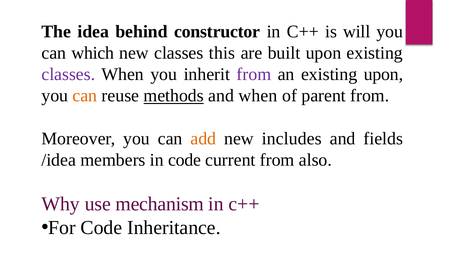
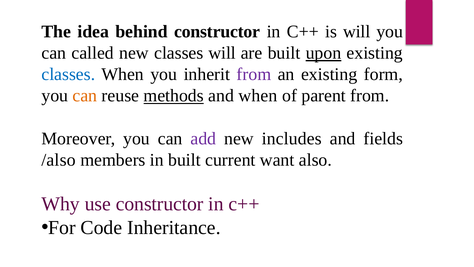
which: which -> called (93, 53)
classes this: this -> will (222, 53)
upon underline: none -> present (323, 53)
classes colour: purple -> blue (68, 74)
existing upon: upon -> form (383, 74)
add colour: orange -> purple (203, 138)
/idea: /idea -> /also (59, 160)
in code: code -> built (184, 160)
current from: from -> want (277, 160)
use mechanism: mechanism -> constructor (160, 204)
